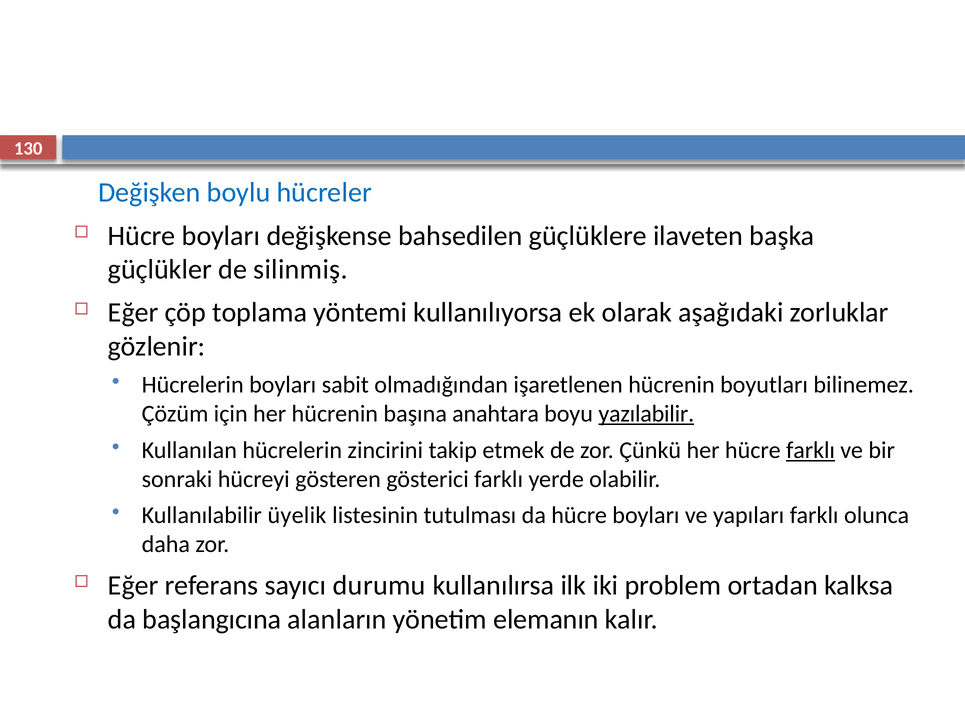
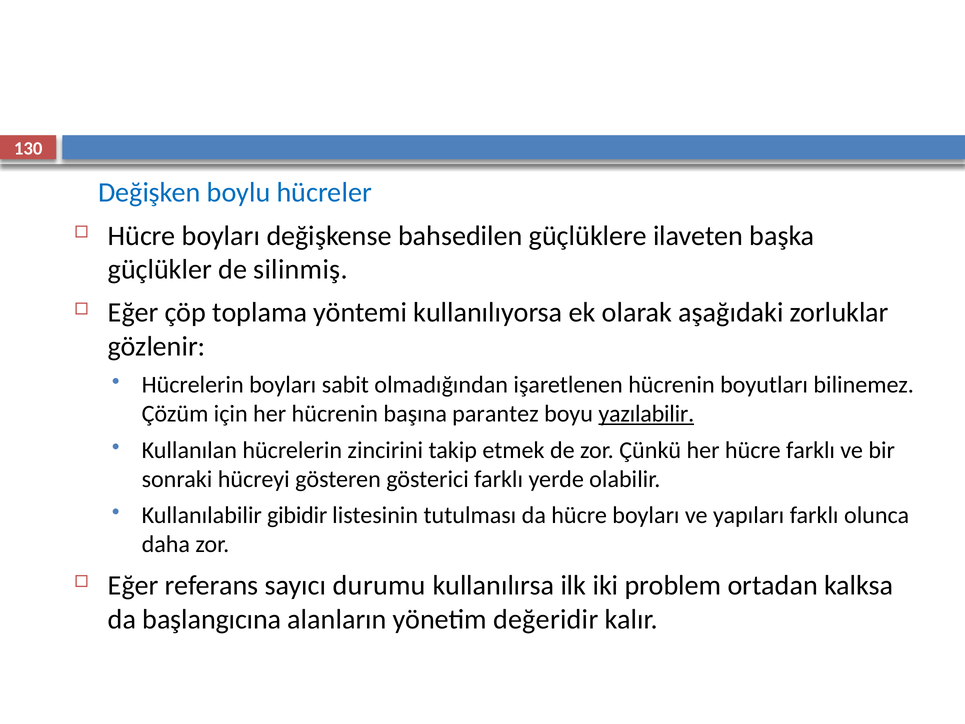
anahtara: anahtara -> parantez (496, 414)
farklı underline: present -> none (811, 450)
üyelik: üyelik -> gibidir (297, 515)
elemanın: elemanın -> değeridir (546, 619)
